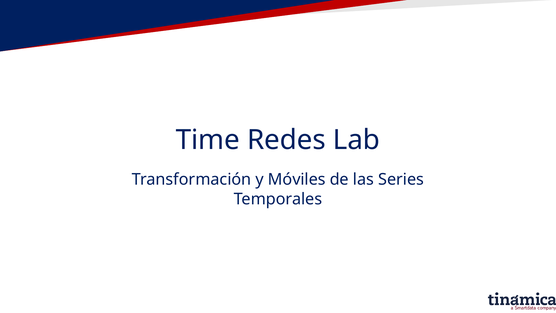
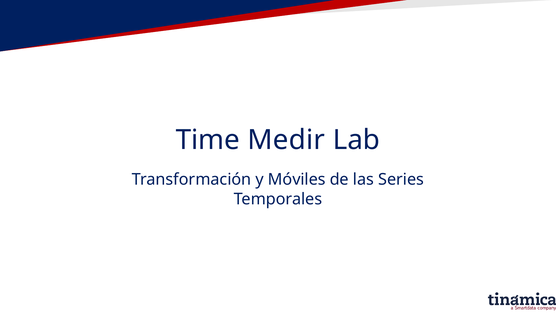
Redes: Redes -> Medir (286, 140)
